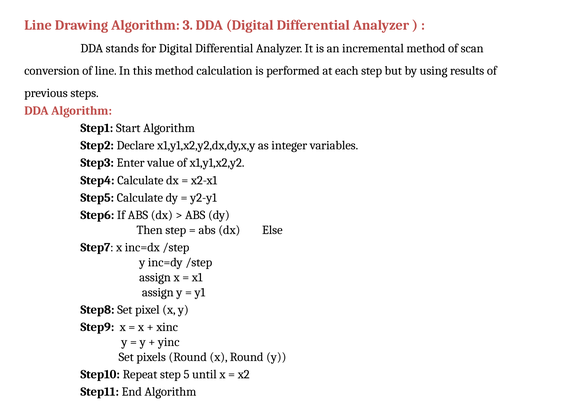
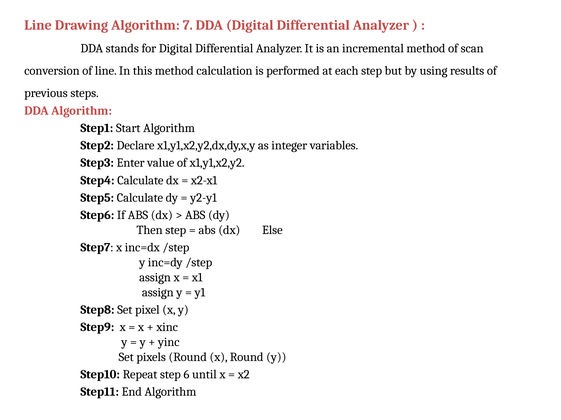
3: 3 -> 7 (188, 25)
5: 5 -> 6 (186, 375)
